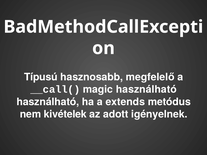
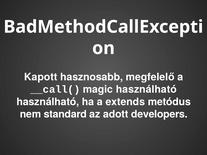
Típusú: Típusú -> Kapott (41, 77)
kivételek: kivételek -> standard (65, 114)
igényelnek: igényelnek -> developers (159, 114)
